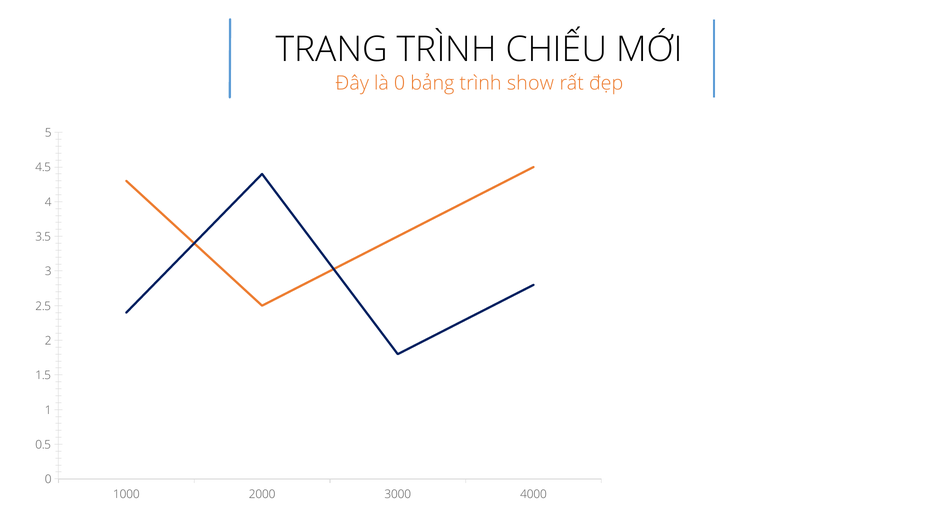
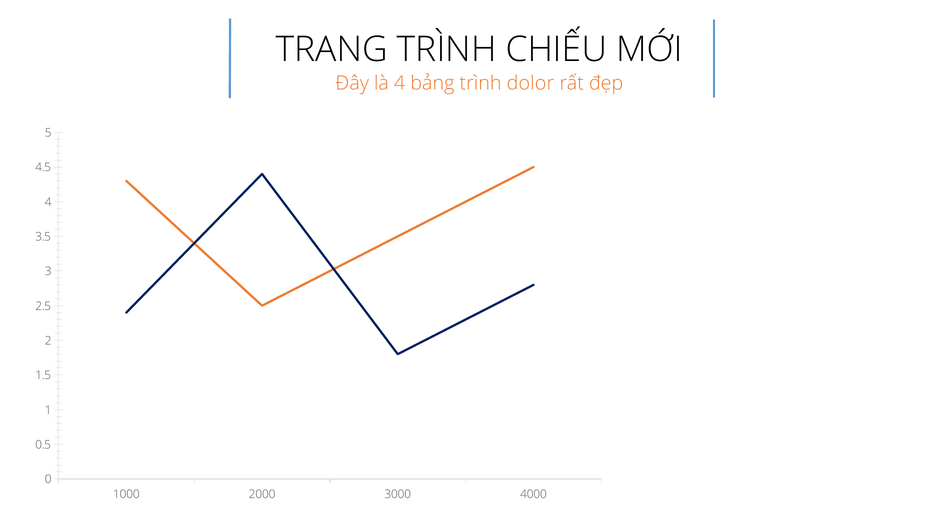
là 0: 0 -> 4 (400, 83)
show: show -> dolor (530, 83)
